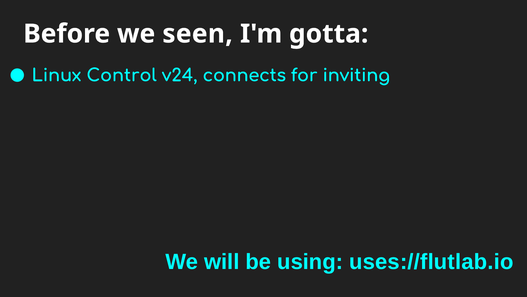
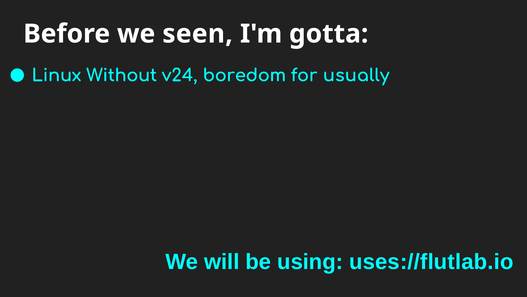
Control: Control -> Without (122, 75)
connects: connects -> boredom (244, 75)
inviting: inviting -> usually (356, 75)
